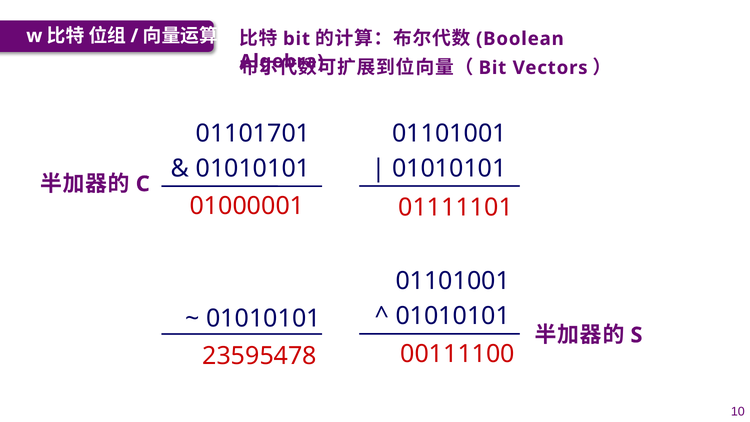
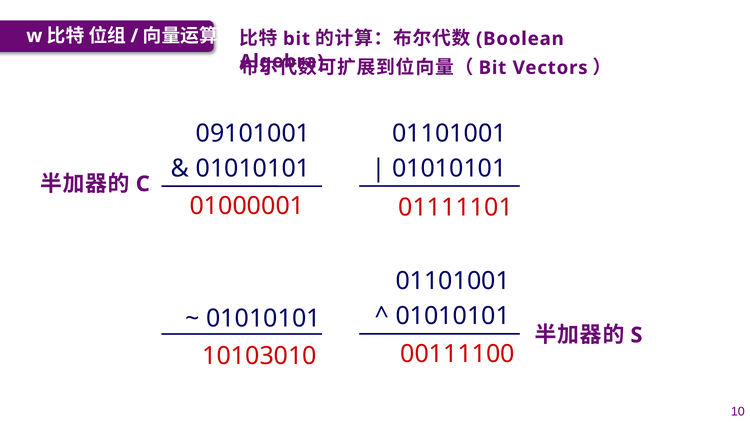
01101701: 01101701 -> 09101001 (253, 133)
23595478: 23595478 -> 10103010 (260, 356)
